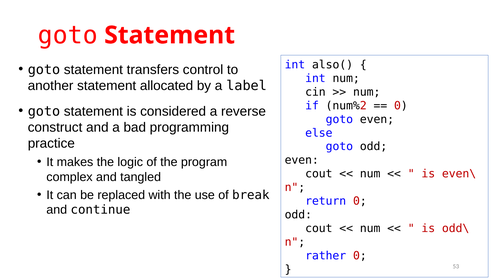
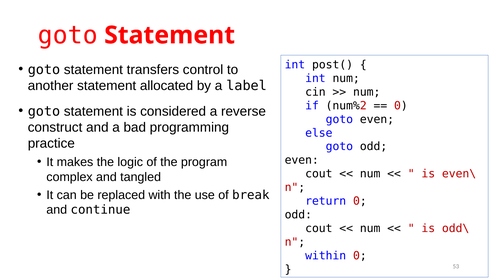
also(: also( -> post( (333, 65)
rather: rather -> within (326, 256)
